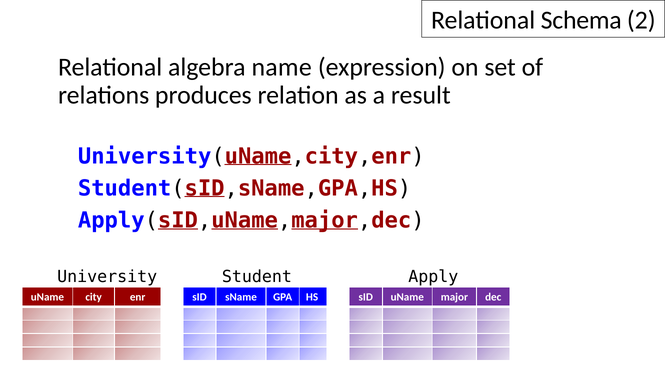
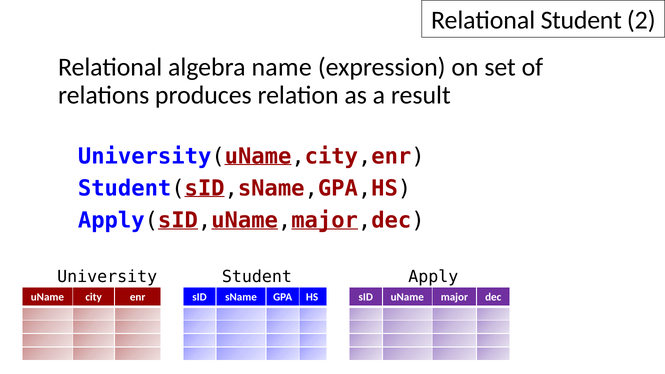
Relational Schema: Schema -> Student (581, 20)
